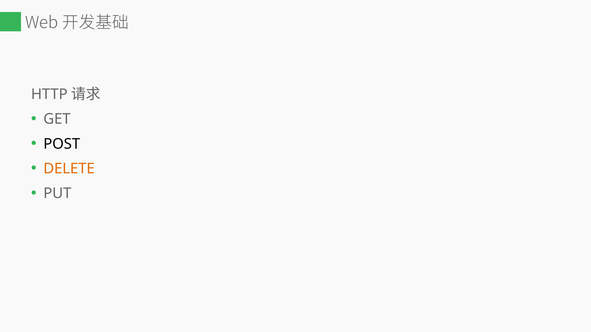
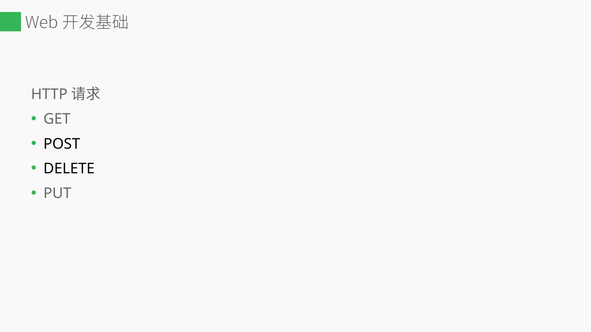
DELETE colour: orange -> black (69, 169)
